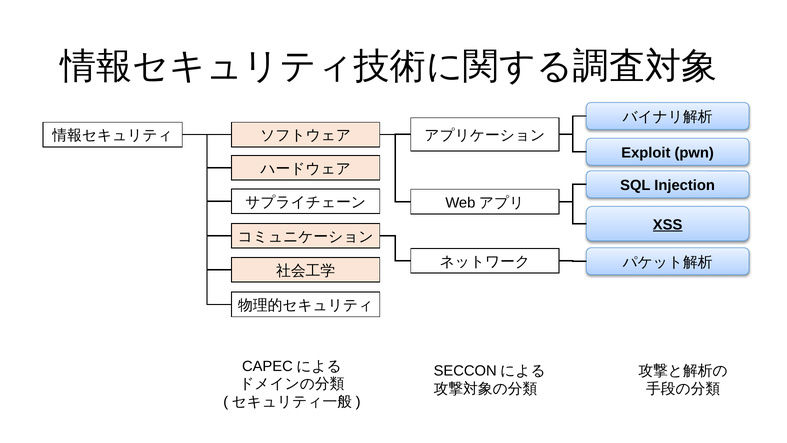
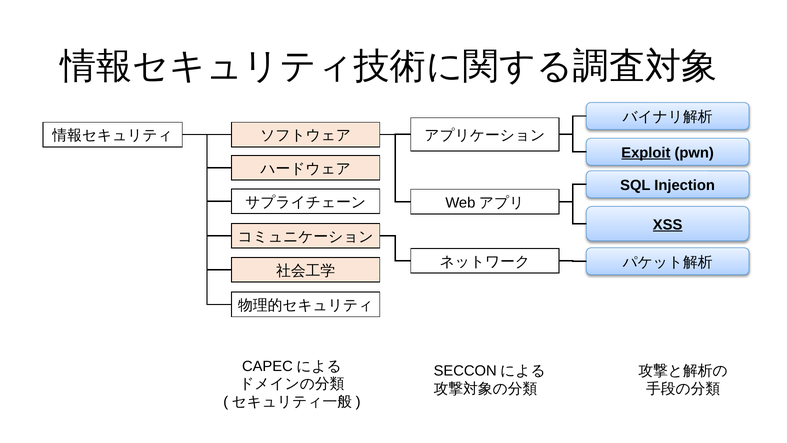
Exploit underline: none -> present (646, 153)
